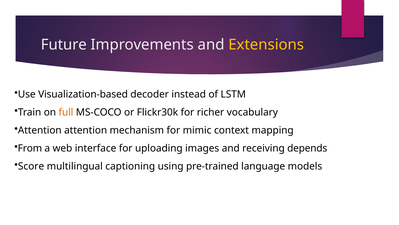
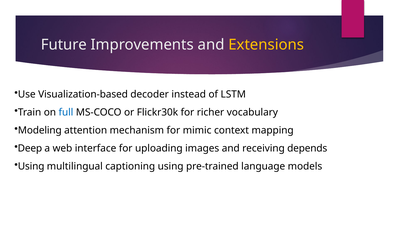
full colour: orange -> blue (66, 112)
Attention: Attention -> Modeling (40, 130)
From: From -> Deep (30, 148)
Score: Score -> Using (31, 166)
